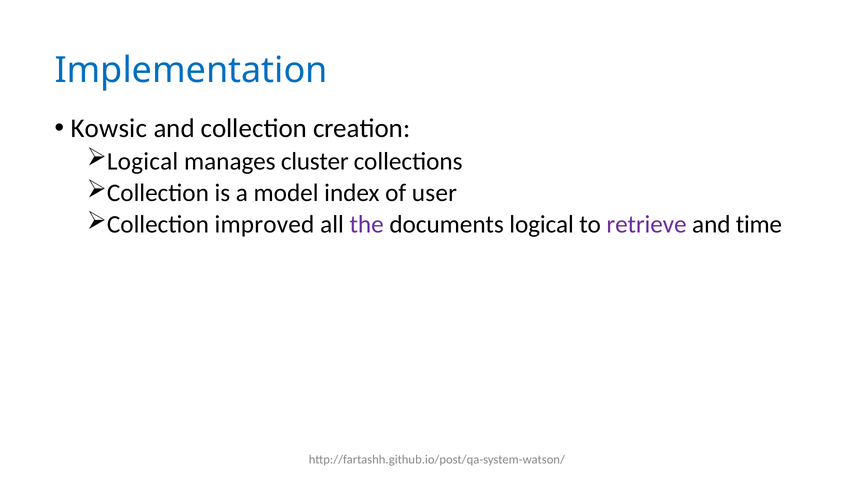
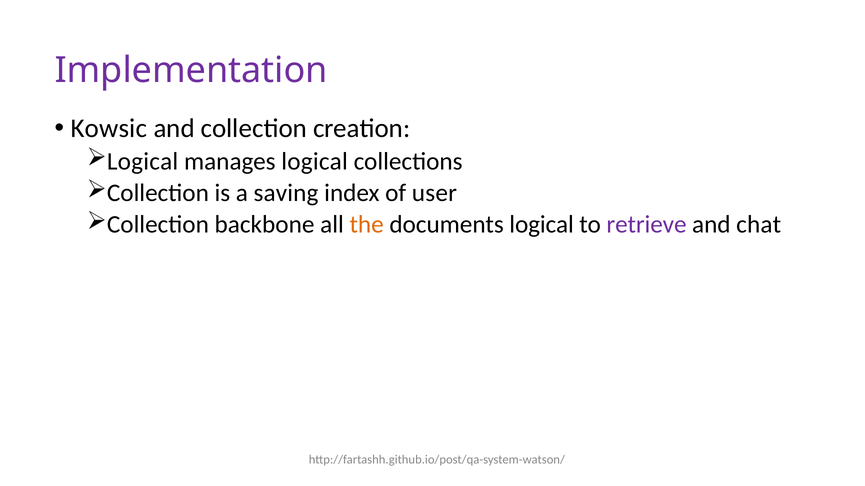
Implementation colour: blue -> purple (191, 70)
manages cluster: cluster -> logical (315, 161)
model: model -> saving (286, 193)
improved: improved -> backbone (265, 225)
the colour: purple -> orange (367, 225)
time: time -> chat (759, 225)
